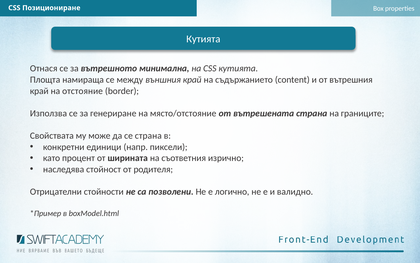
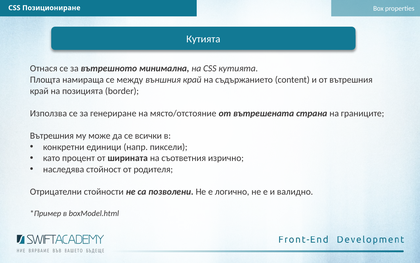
отстояние: отстояние -> позицията (83, 91)
Свойствата: Свойствата -> Вътрешния (52, 136)
се страна: страна -> всички (148, 136)
